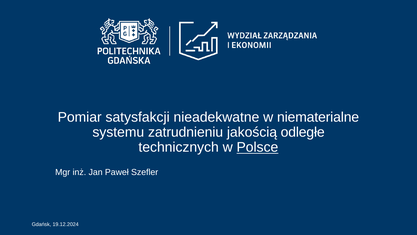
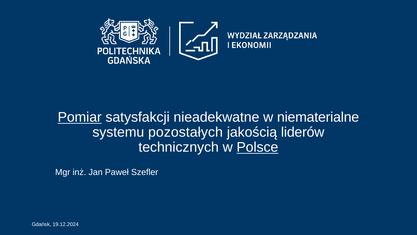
Pomiar underline: none -> present (80, 117)
zatrudnieniu: zatrudnieniu -> pozostałych (185, 132)
odległe: odległe -> liderów (303, 132)
